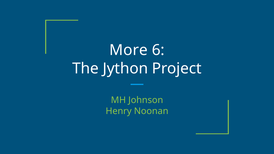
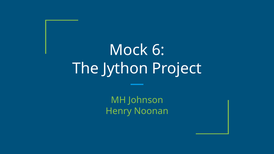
More: More -> Mock (129, 50)
